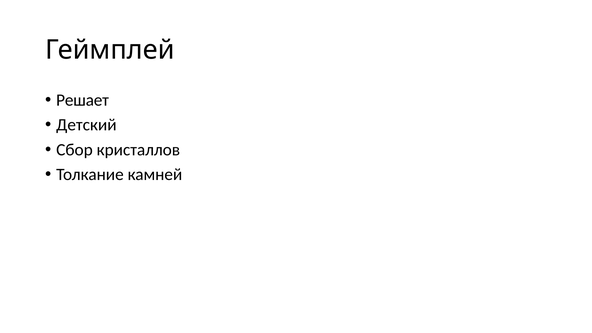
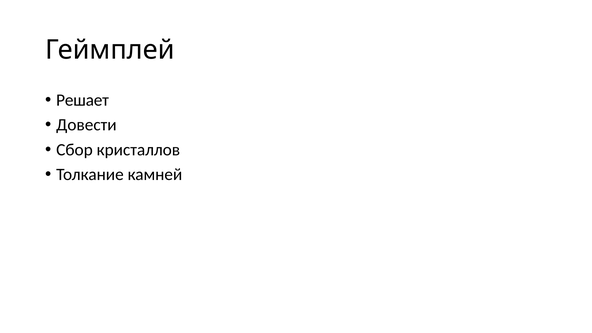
Детский: Детский -> Довести (86, 125)
